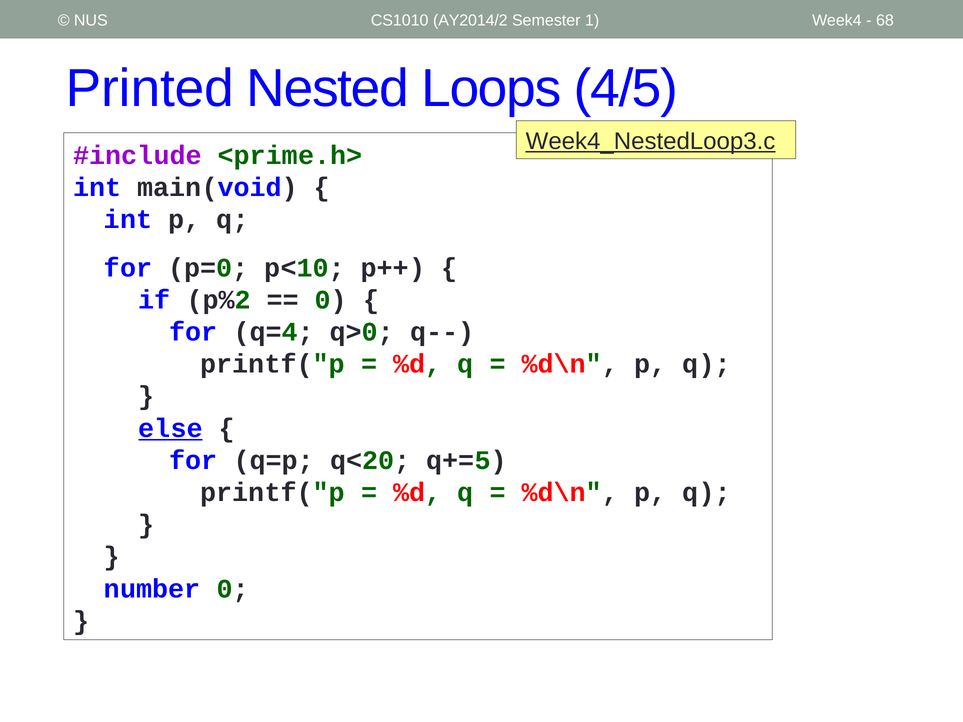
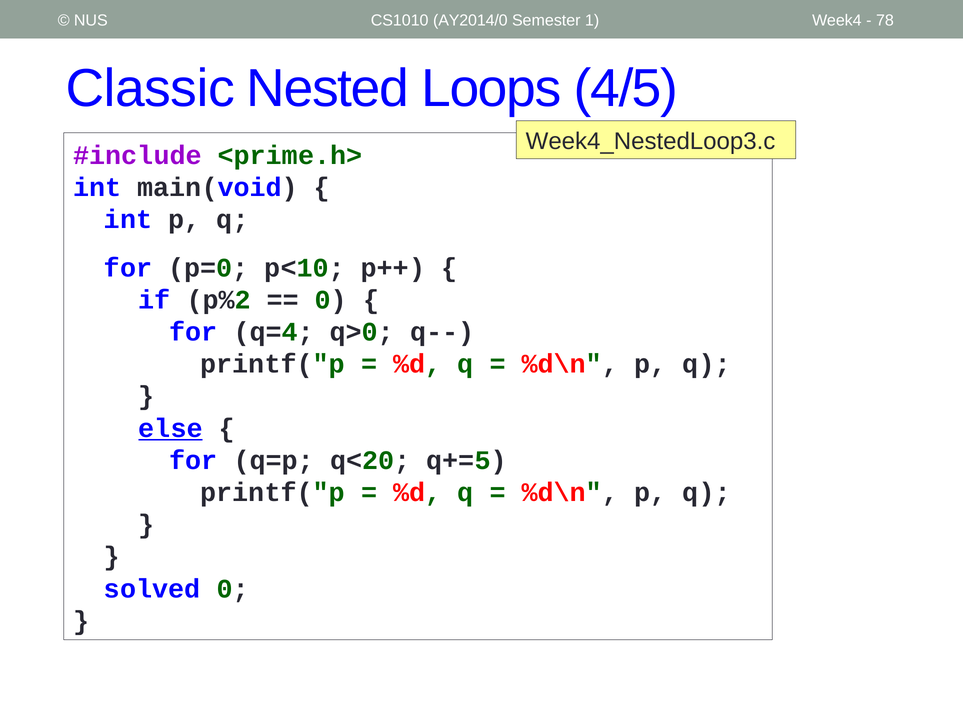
AY2014/2: AY2014/2 -> AY2014/0 (470, 20)
68: 68 -> 78 (885, 20)
Printed: Printed -> Classic (150, 89)
Week4_NestedLoop3.c underline: present -> none (651, 141)
number: number -> solved (152, 589)
